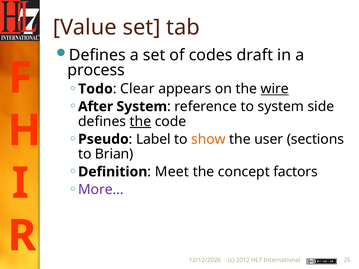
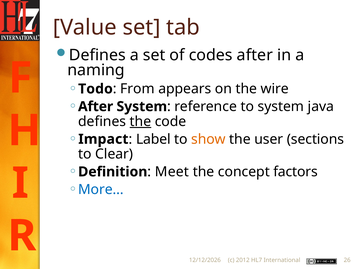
codes draft: draft -> after (255, 55)
process: process -> naming (96, 70)
Clear: Clear -> From (137, 89)
wire underline: present -> none (275, 89)
side: side -> java (321, 107)
Pseudo: Pseudo -> Impact (103, 139)
Brian: Brian -> Clear (114, 154)
More… colour: purple -> blue (101, 190)
